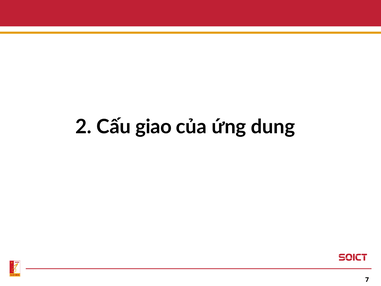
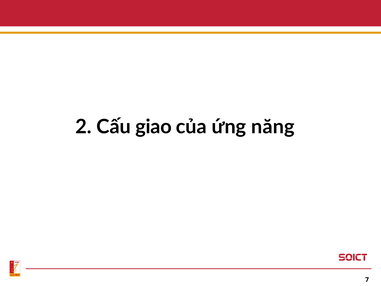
dung: dung -> năng (273, 127)
